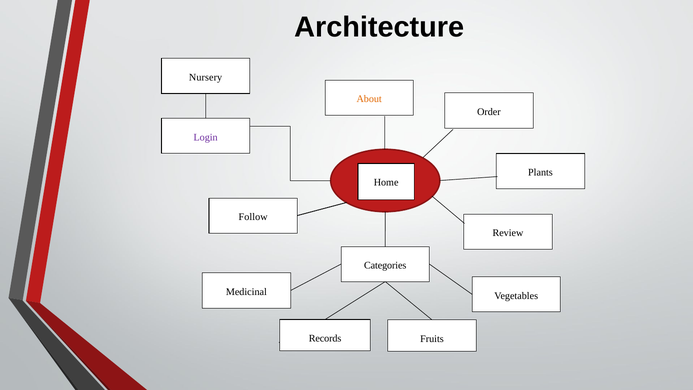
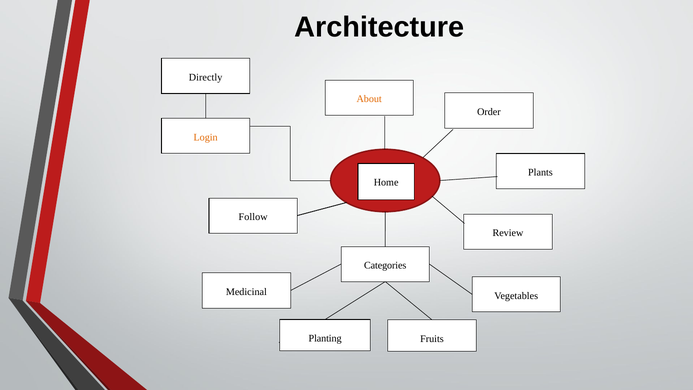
Nursery: Nursery -> Directly (206, 77)
Login colour: purple -> orange (206, 137)
Records: Records -> Planting (325, 338)
